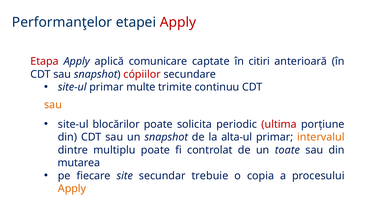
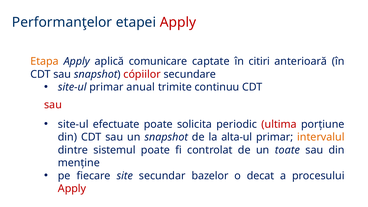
Etapa colour: red -> orange (45, 61)
multe: multe -> anual (141, 87)
sau colour: orange -> red (53, 105)
blocărilor: blocărilor -> efectuate (116, 124)
multiplu: multiplu -> sistemul (114, 150)
mutarea: mutarea -> menține (79, 163)
trebuie: trebuie -> bazelor (210, 176)
copia: copia -> decat (261, 176)
Apply colour: orange -> red (72, 189)
